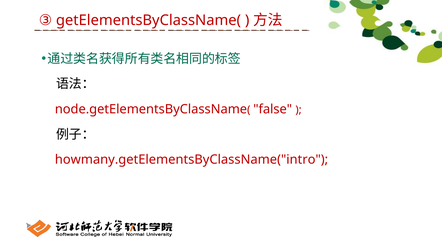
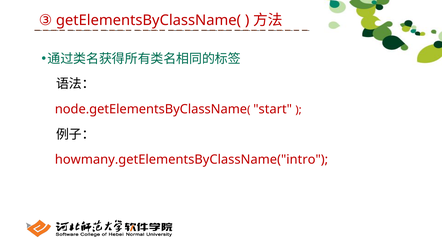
false: false -> start (273, 109)
